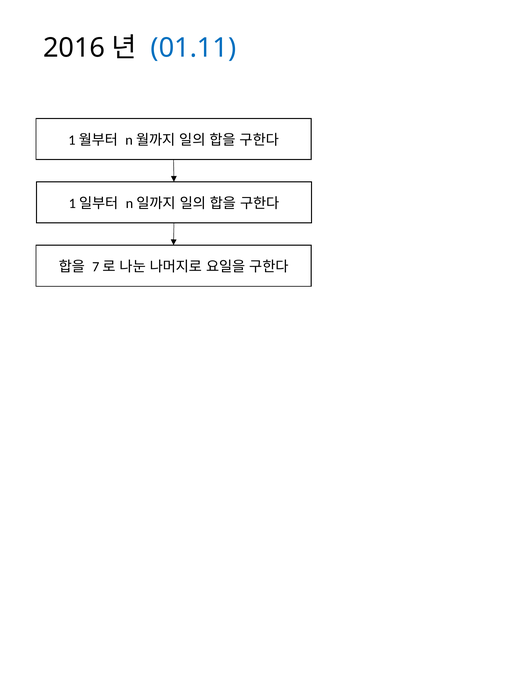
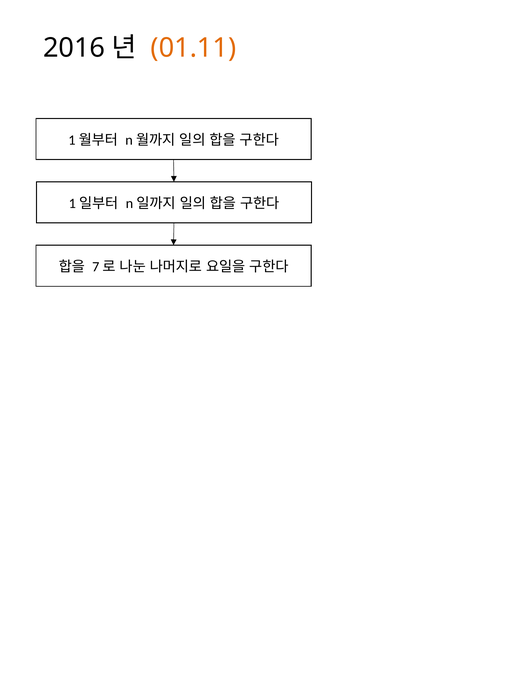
01.11 colour: blue -> orange (193, 48)
